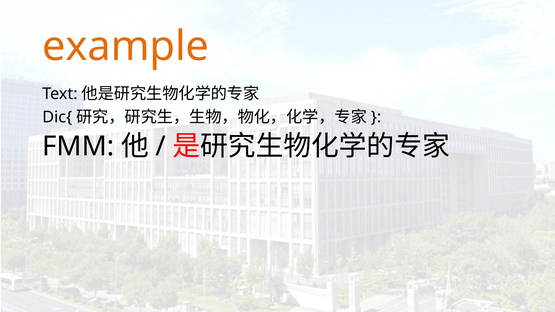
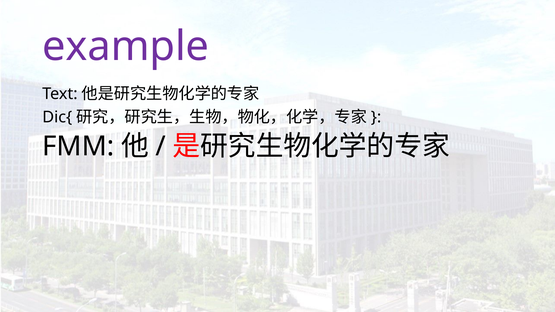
example colour: orange -> purple (126, 47)
